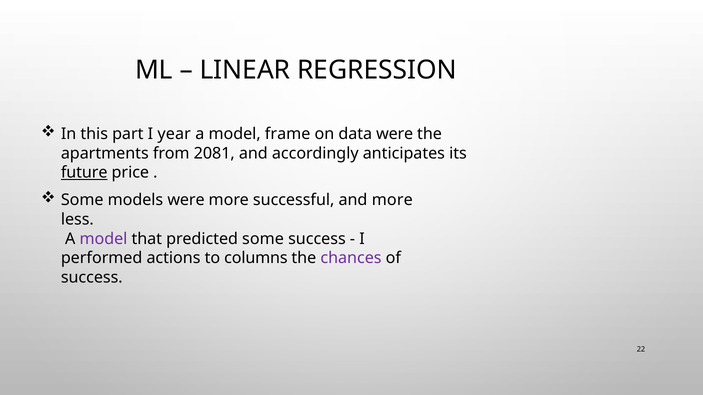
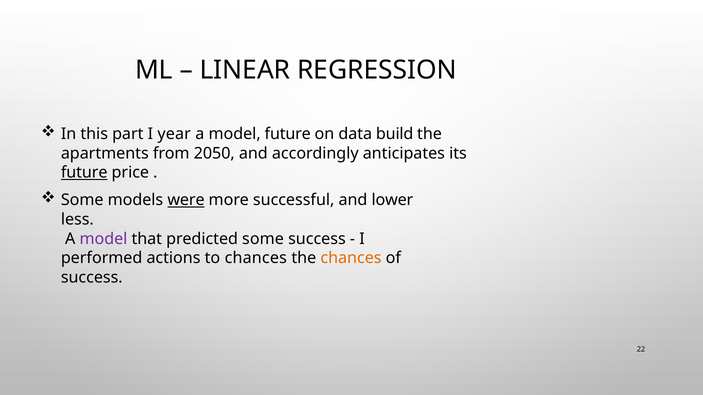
model frame: frame -> future (288, 134)
data were: were -> build (395, 134)
2081: 2081 -> 2050 (214, 153)
were underline: none -> present (186, 200)
and more: more -> lower (392, 200)
to columns: columns -> chances (256, 258)
chances colour: purple -> orange (351, 258)
